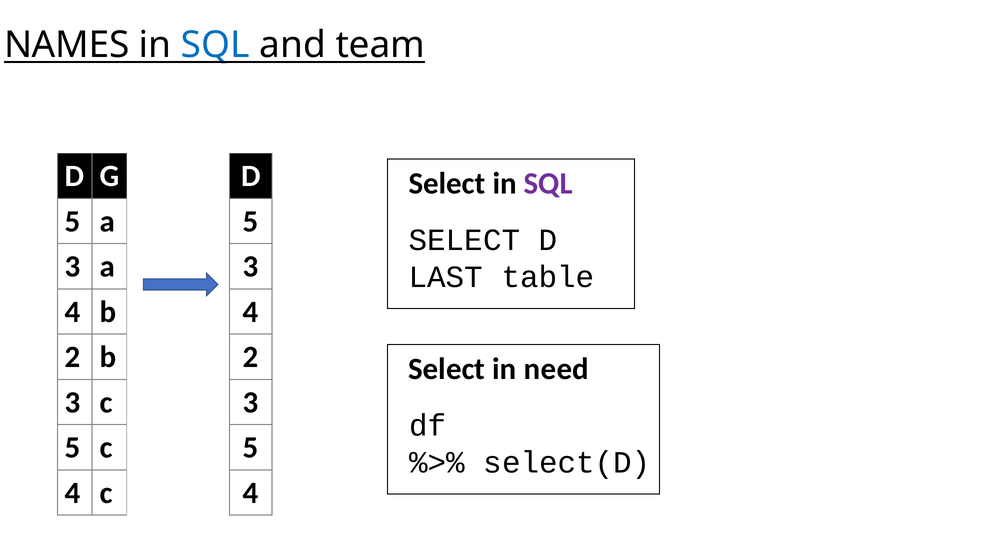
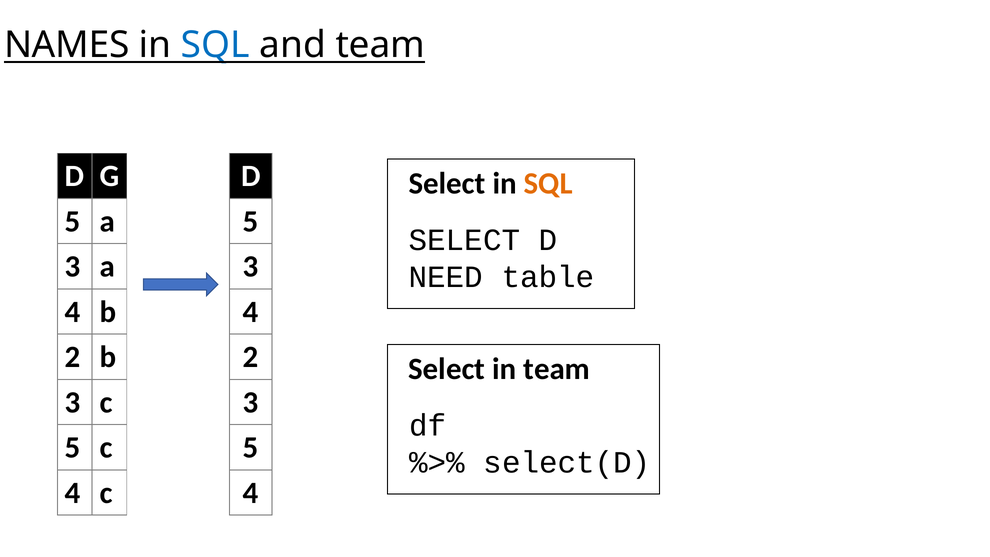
SQL colour: purple -> orange (548, 183)
LAST: LAST -> NEED (446, 277)
in need: need -> team (557, 369)
